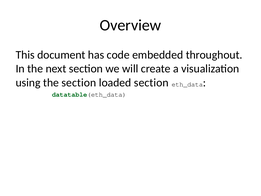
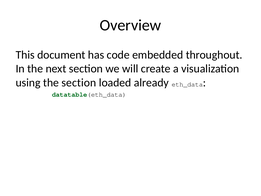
loaded section: section -> already (151, 83)
